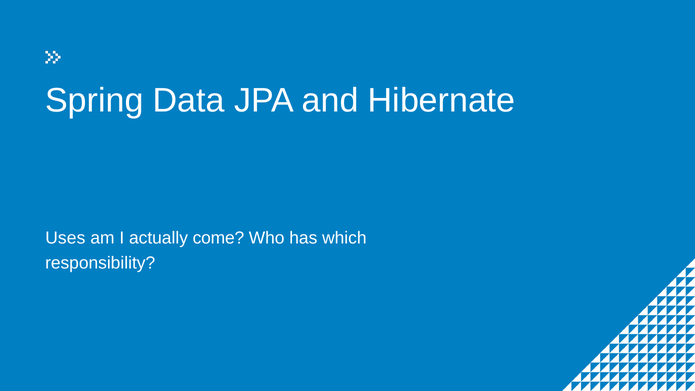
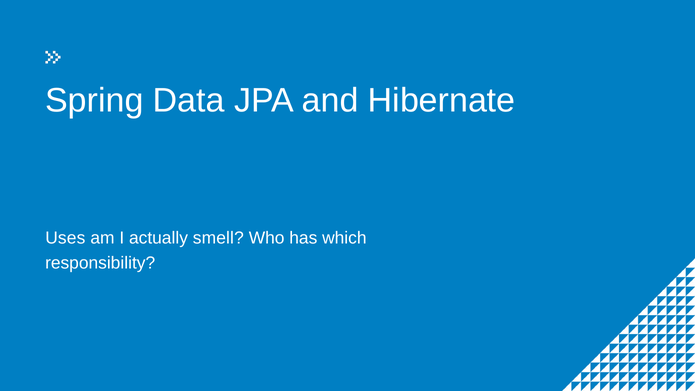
come: come -> smell (218, 238)
